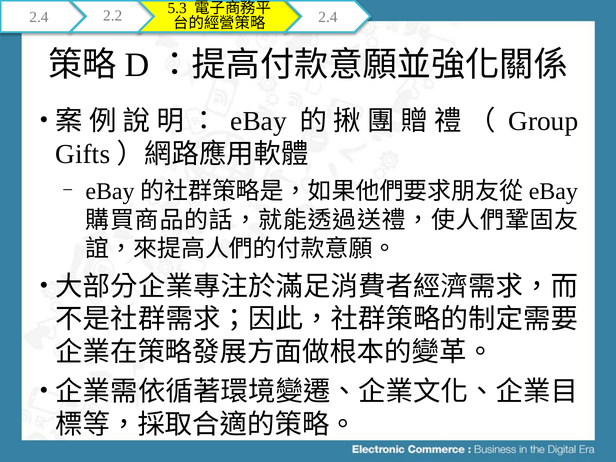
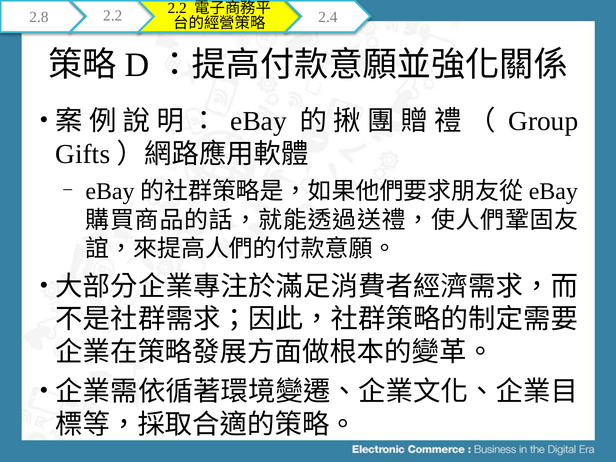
2.4: 2.4 -> 2.8 (39, 17)
2.2 5.3: 5.3 -> 2.2 (177, 8)
